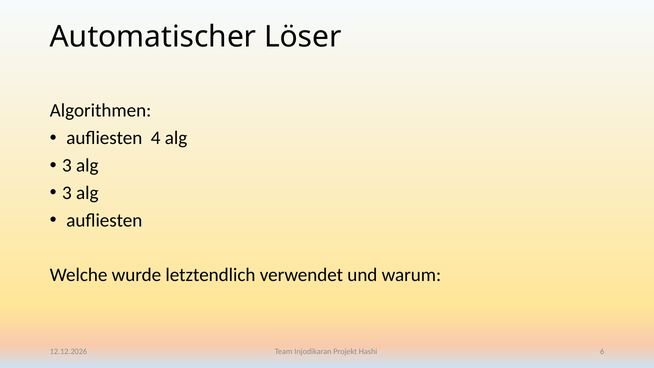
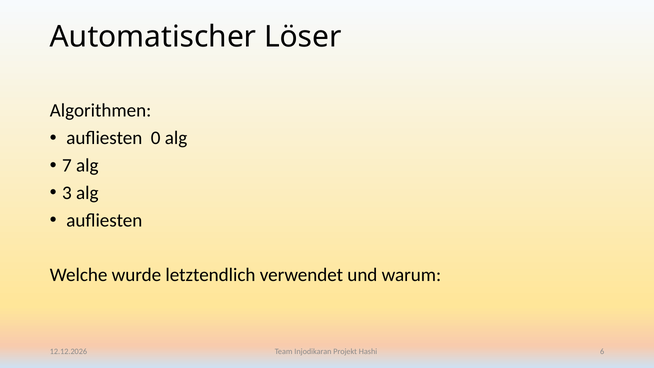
4: 4 -> 0 (156, 138)
3: 3 -> 7 (67, 165)
